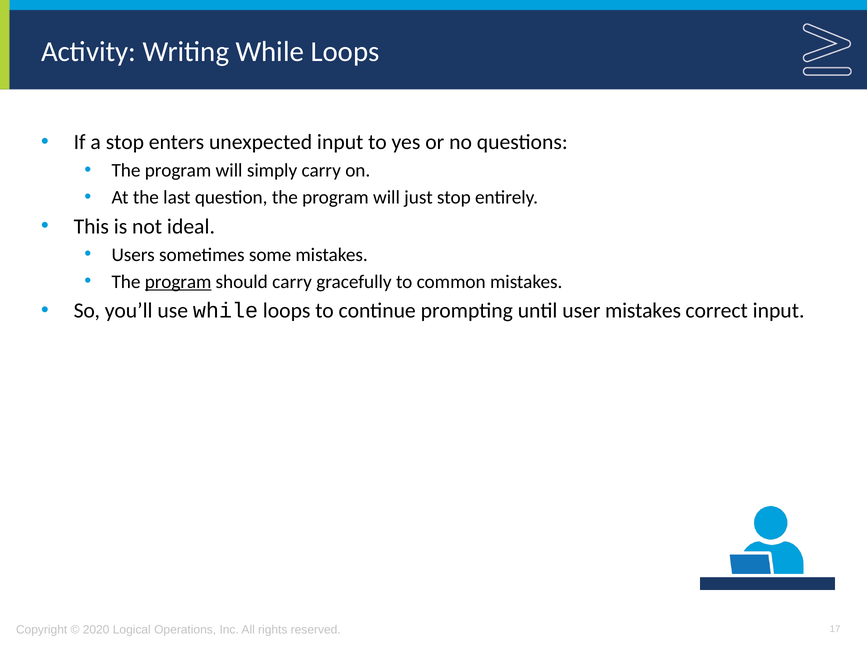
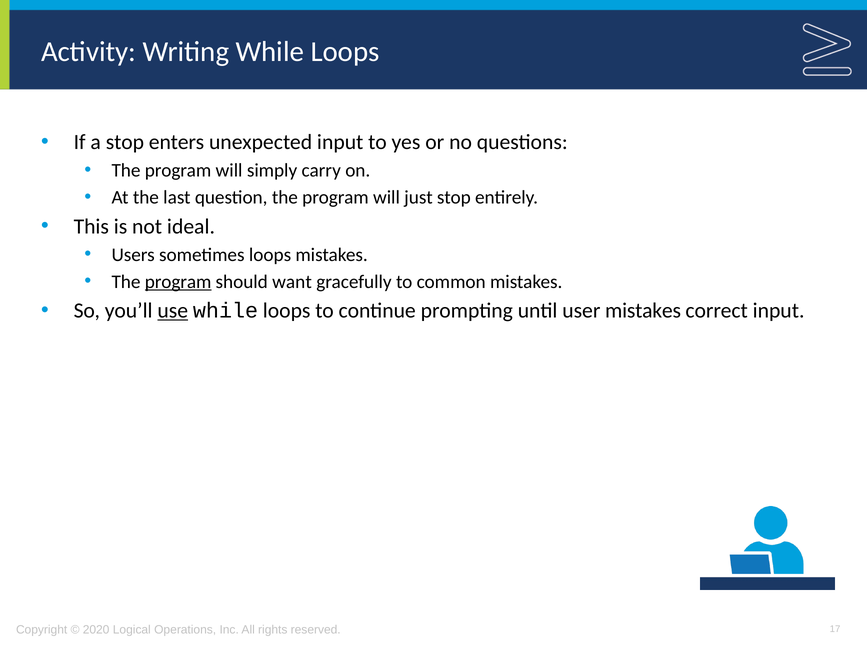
sometimes some: some -> loops (270, 255)
should carry: carry -> want (292, 282)
use underline: none -> present (173, 311)
